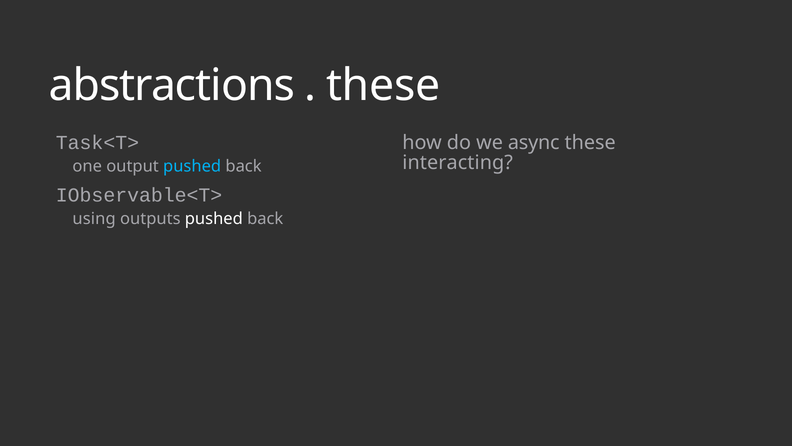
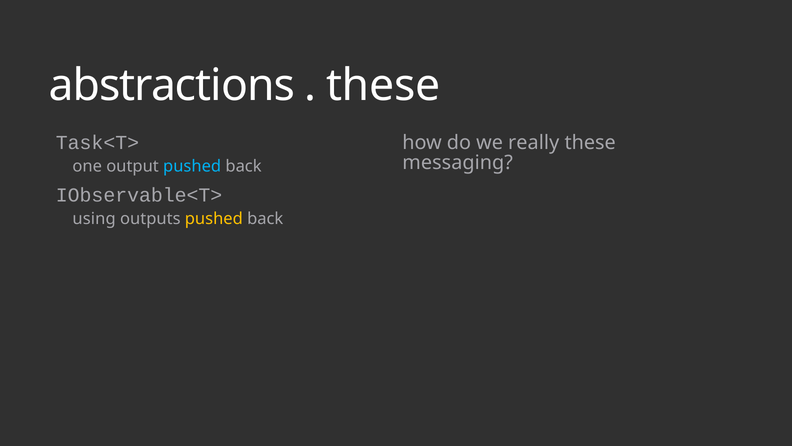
async: async -> really (534, 142)
interacting: interacting -> messaging (458, 163)
pushed colour: white -> yellow (214, 219)
